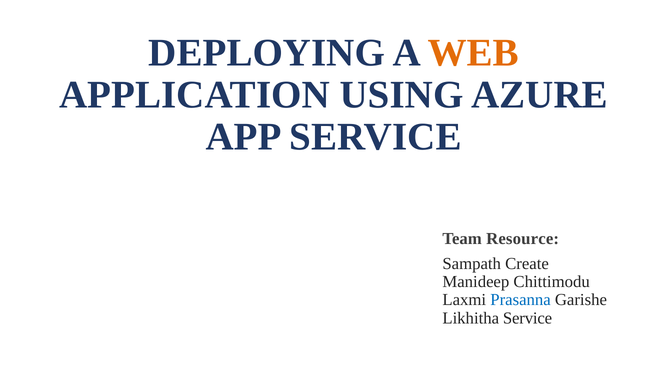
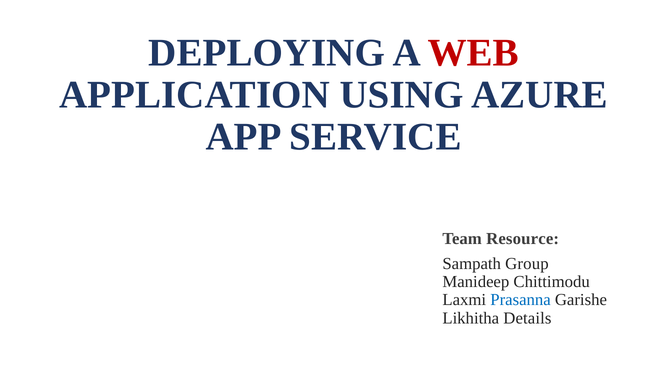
WEB colour: orange -> red (473, 53)
Create: Create -> Group (527, 264)
Likhitha Service: Service -> Details (527, 318)
